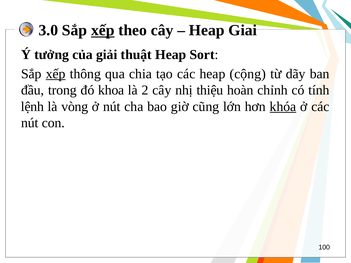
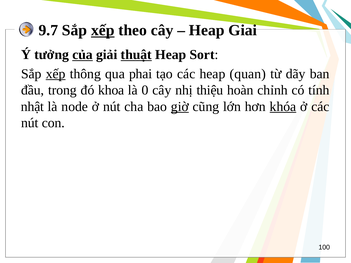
3.0: 3.0 -> 9.7 (48, 30)
của underline: none -> present (83, 55)
thuật underline: none -> present (136, 55)
chia: chia -> phai (141, 74)
cộng: cộng -> quan (248, 74)
2: 2 -> 0 (145, 90)
lệnh: lệnh -> nhật (32, 107)
vòng: vòng -> node (75, 107)
giờ underline: none -> present (180, 107)
